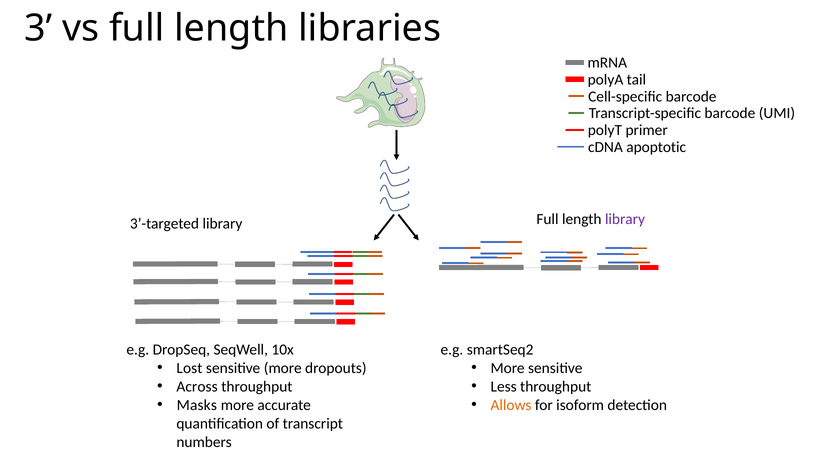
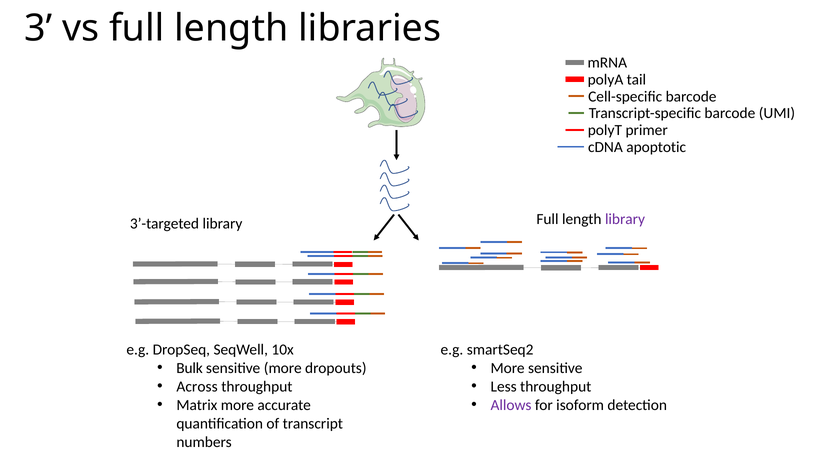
Lost: Lost -> Bulk (190, 368)
Masks: Masks -> Matrix (197, 405)
Allows colour: orange -> purple (511, 405)
